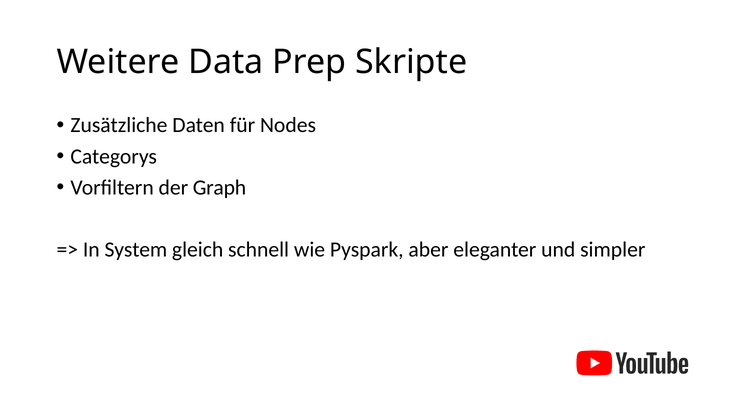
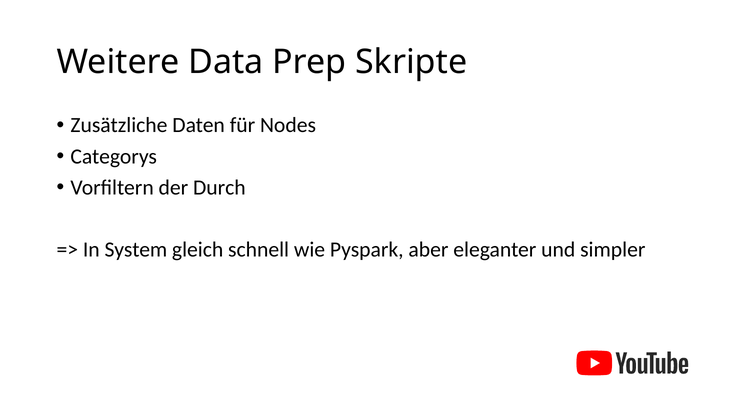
Graph: Graph -> Durch (219, 188)
